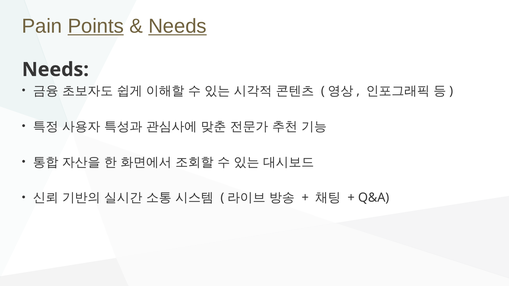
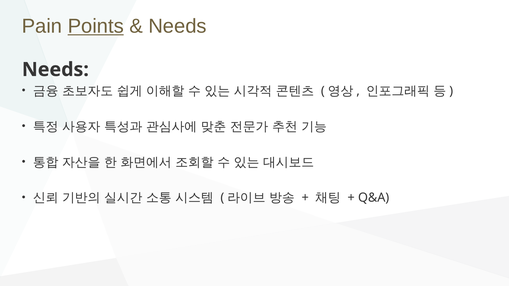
Needs underline: present -> none (178, 26)
